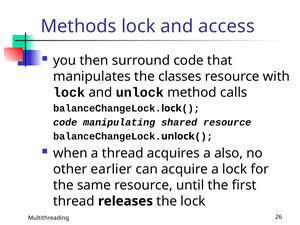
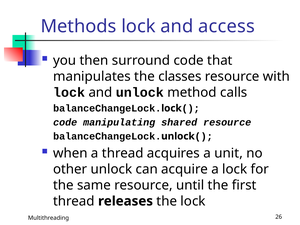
also: also -> unit (229, 153)
other earlier: earlier -> unlock (111, 169)
